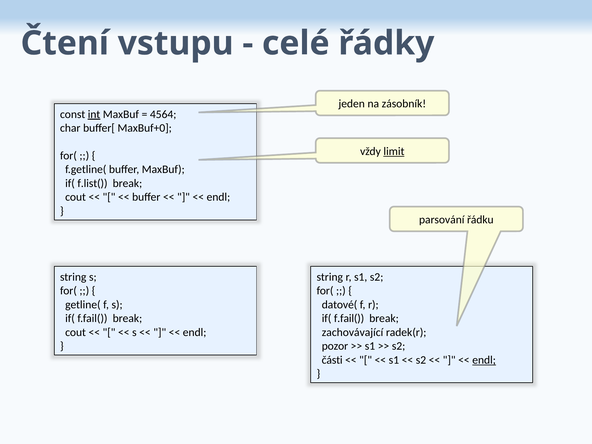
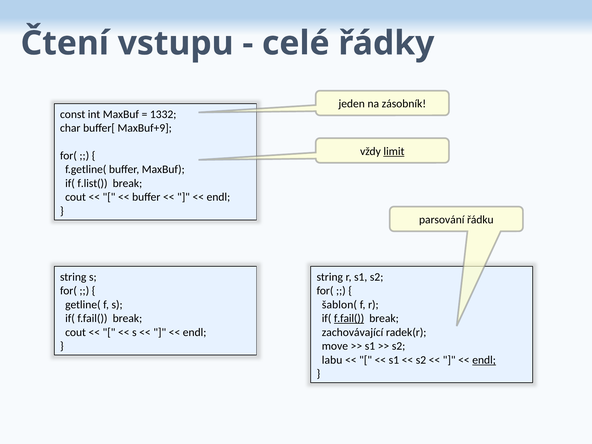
int underline: present -> none (94, 114)
4564: 4564 -> 1332 (163, 114)
MaxBuf+0: MaxBuf+0 -> MaxBuf+9 (145, 128)
datové(: datové( -> šablon( (339, 305)
f.fail( underline: none -> present (349, 318)
pozor: pozor -> move (335, 346)
části: části -> labu (332, 360)
